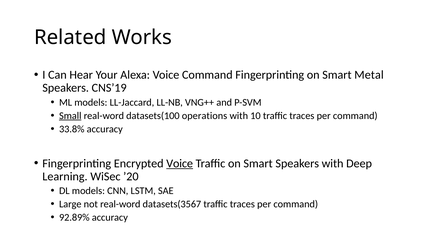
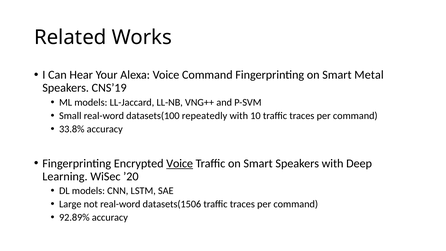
Small underline: present -> none (70, 116)
operations: operations -> repeatedly (205, 116)
datasets(3567: datasets(3567 -> datasets(1506 (172, 204)
